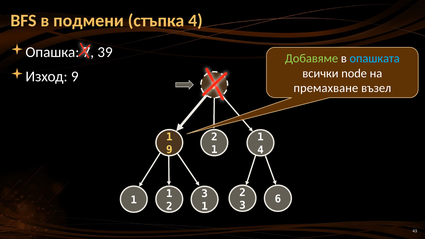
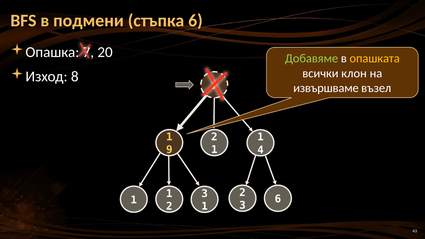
стъпка 4: 4 -> 6 (195, 21)
39: 39 -> 20 (105, 52)
опашката colour: light blue -> yellow (375, 58)
node: node -> клон (354, 73)
Изход 9: 9 -> 8 (75, 77)
премахване: премахване -> извършваме (326, 88)
